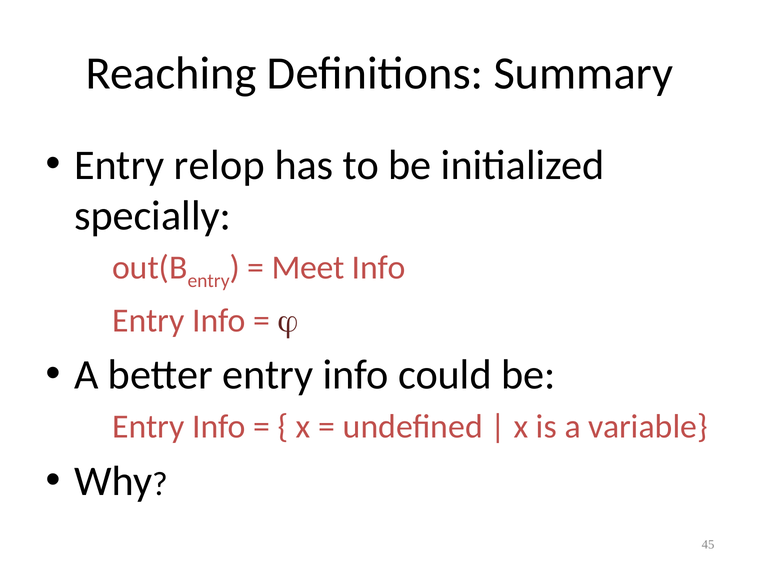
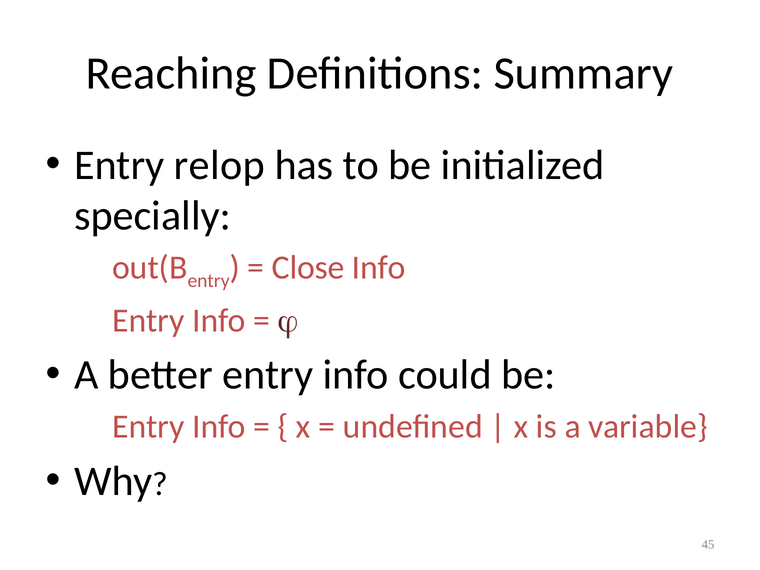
Meet: Meet -> Close (308, 268)
